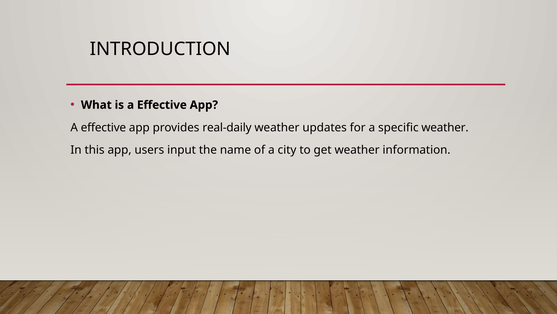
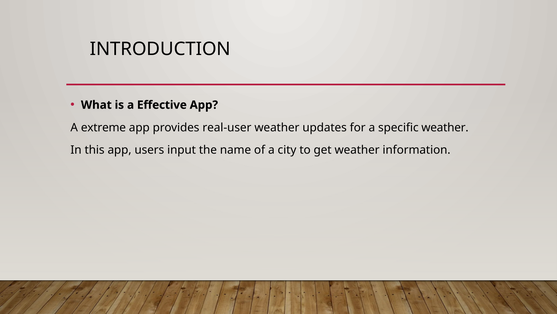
effective: effective -> extreme (103, 127)
real-daily: real-daily -> real-user (227, 127)
